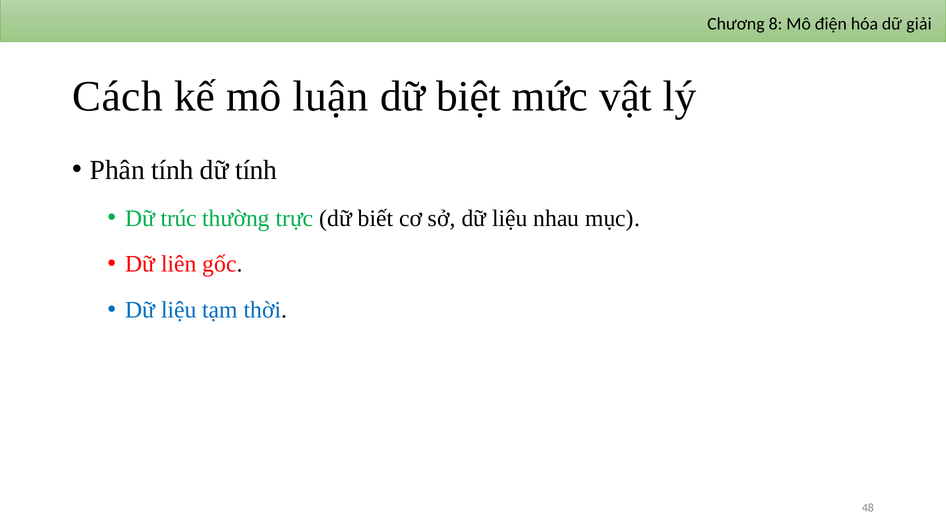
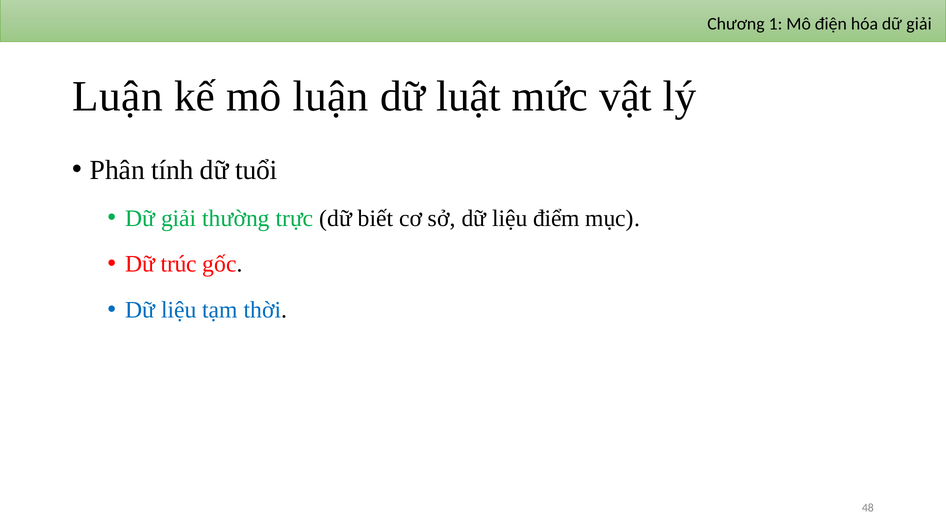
8: 8 -> 1 (776, 24)
Cách: Cách -> Luận (118, 97)
biệt: biệt -> luật (469, 97)
dữ tính: tính -> tuổi (256, 170)
trúc: trúc -> giải (179, 218)
nhau: nhau -> điểm (556, 218)
liên: liên -> trúc (179, 264)
